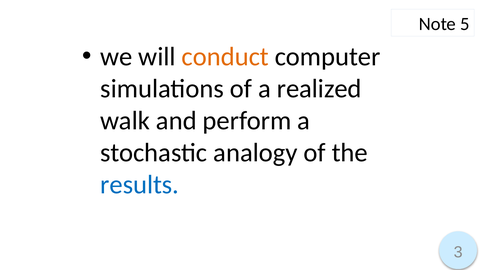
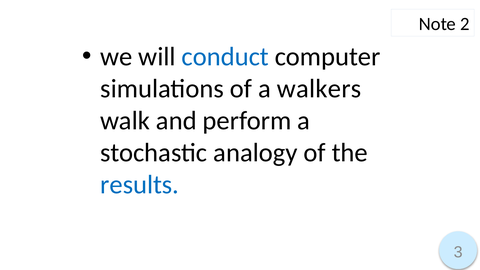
5: 5 -> 2 (465, 24)
conduct colour: orange -> blue (225, 57)
realized: realized -> walkers (319, 89)
